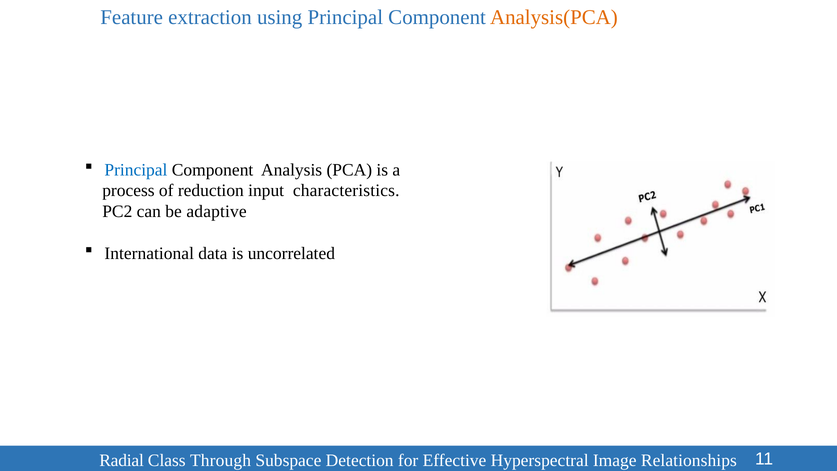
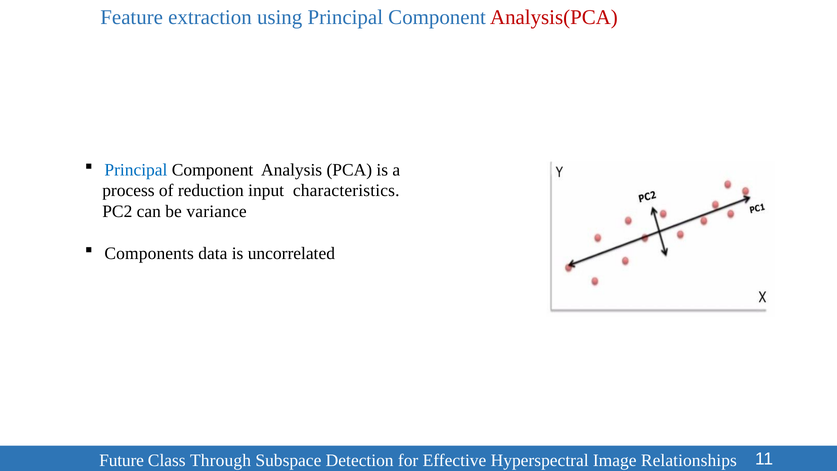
Analysis(PCA colour: orange -> red (554, 17)
adaptive: adaptive -> variance (217, 212)
International: International -> Components (149, 253)
Radial: Radial -> Future (122, 460)
